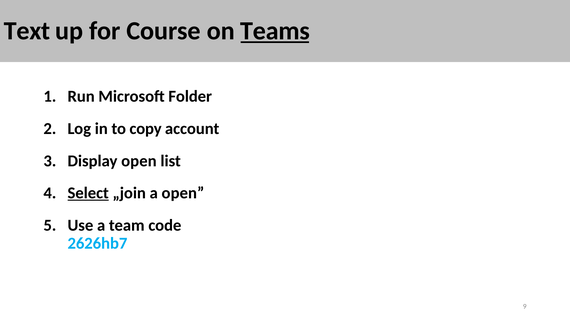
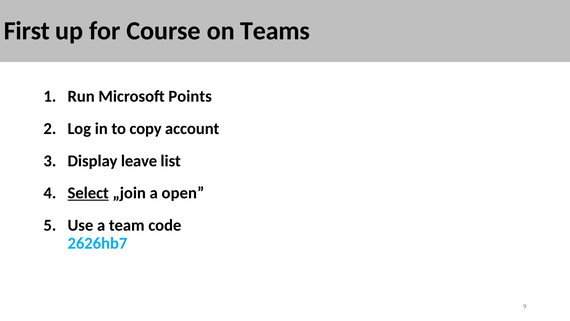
Text: Text -> First (27, 31)
Teams underline: present -> none (275, 31)
Folder: Folder -> Points (190, 96)
Display open: open -> leave (139, 161)
